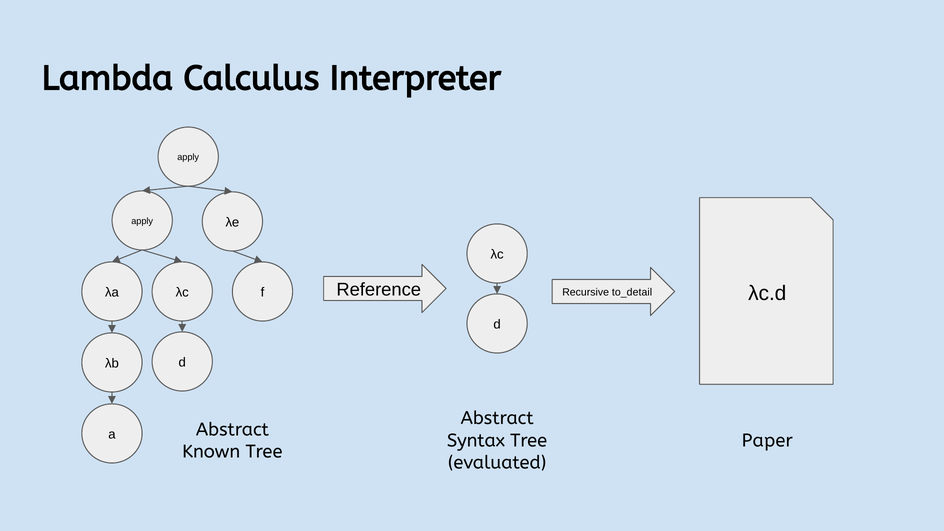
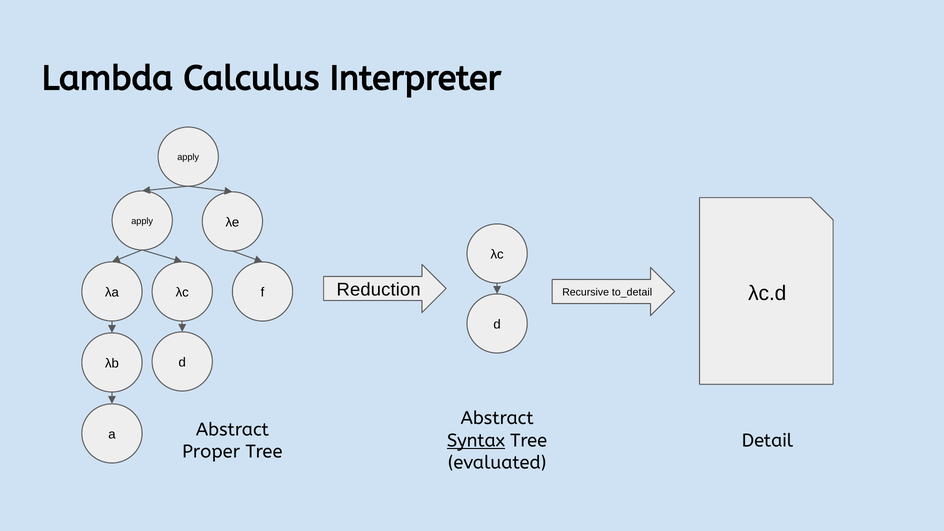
Reference: Reference -> Reduction (379, 290)
Syntax underline: none -> present (476, 440)
Paper: Paper -> Detail (767, 441)
Known: Known -> Proper (211, 452)
